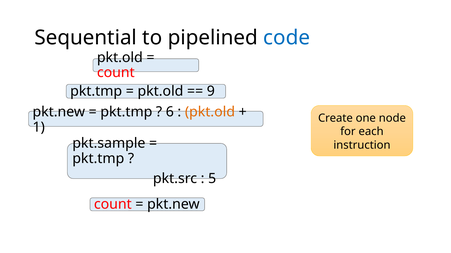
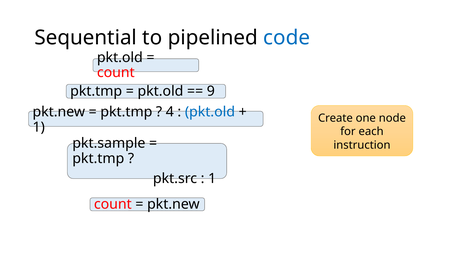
6: 6 -> 4 (170, 112)
pkt.old colour: orange -> blue (210, 112)
5: 5 -> 1 (212, 179)
